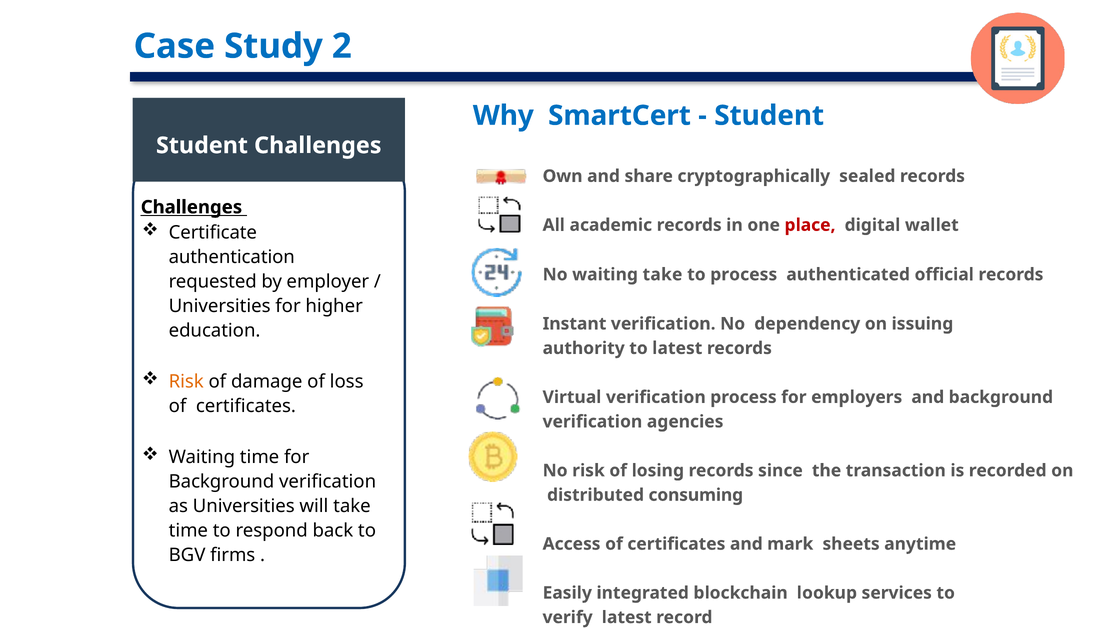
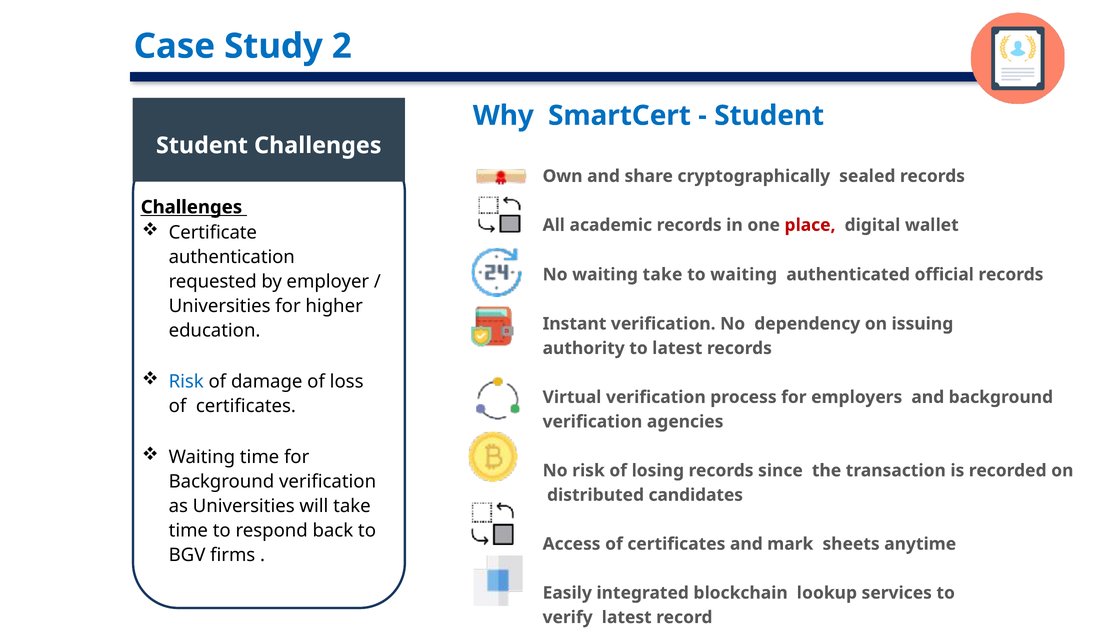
to process: process -> waiting (744, 274)
Risk colour: orange -> blue (186, 382)
consuming: consuming -> candidates (696, 495)
